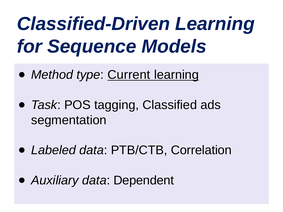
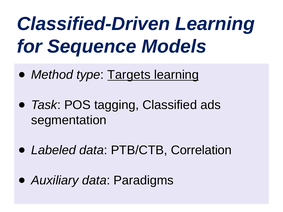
Current: Current -> Targets (129, 75)
Dependent: Dependent -> Paradigms (144, 181)
